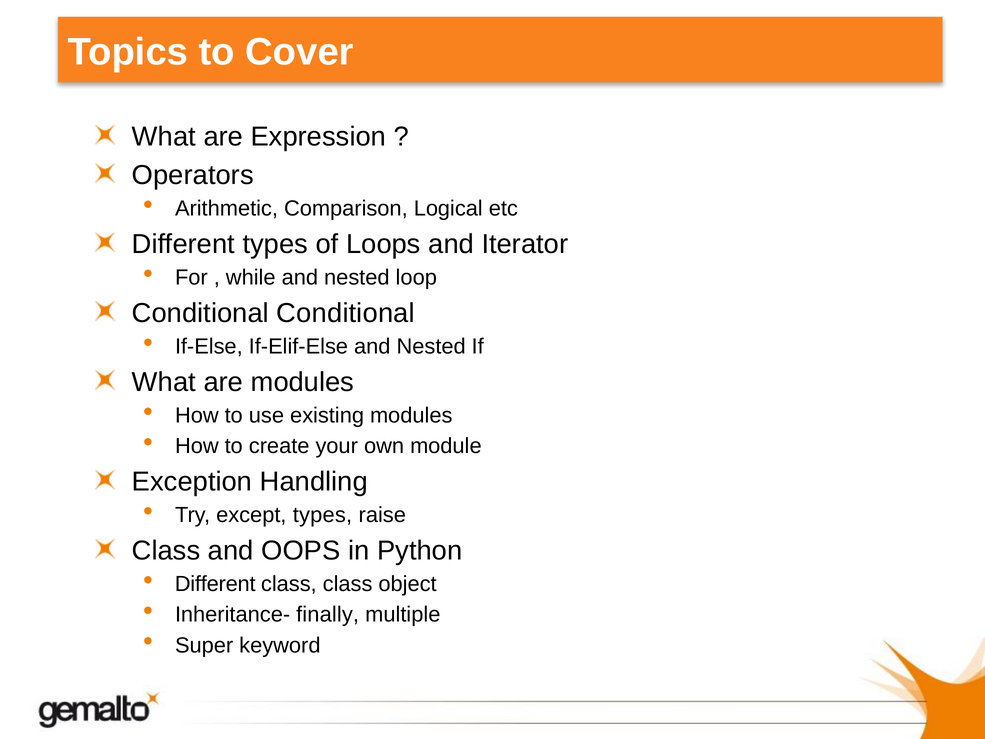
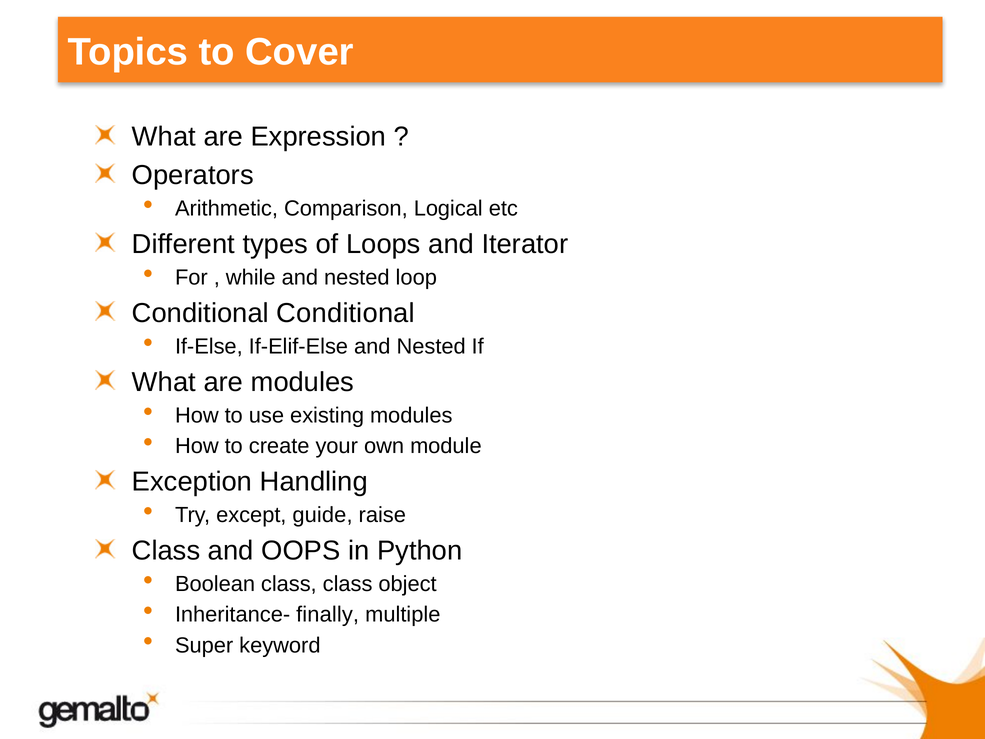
except types: types -> guide (322, 515)
Different: Different -> Boolean (215, 584)
